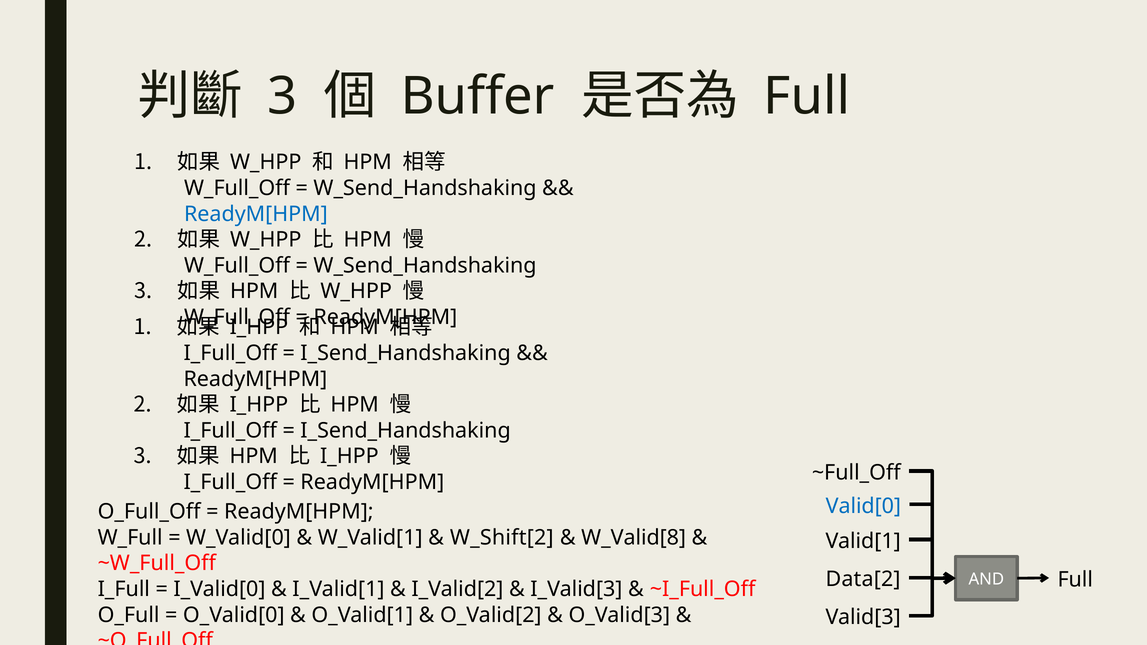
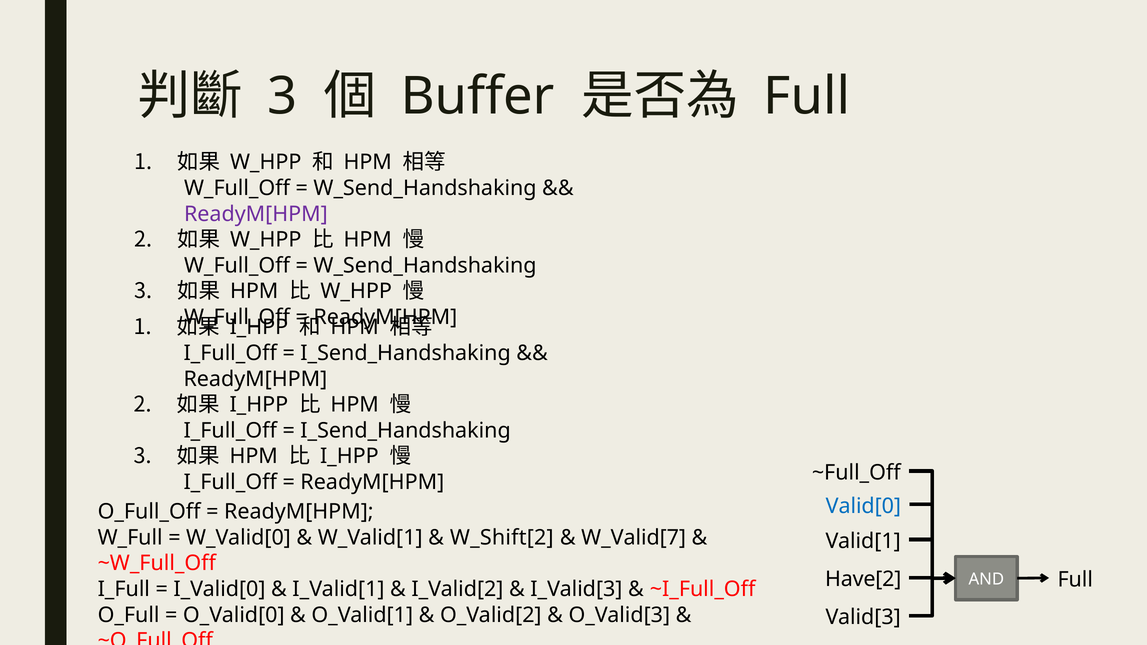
ReadyM[HPM colour: blue -> purple (256, 214)
W_Valid[8: W_Valid[8 -> W_Valid[7 (634, 538)
Data[2: Data[2 -> Have[2 (863, 579)
